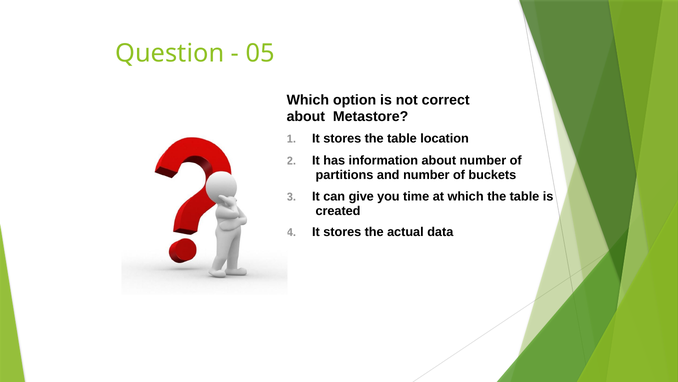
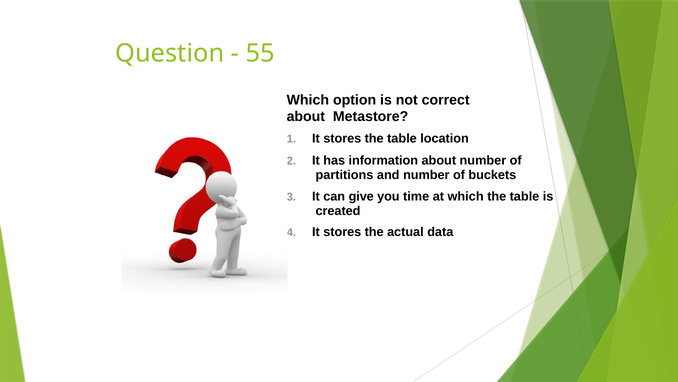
05: 05 -> 55 (260, 53)
